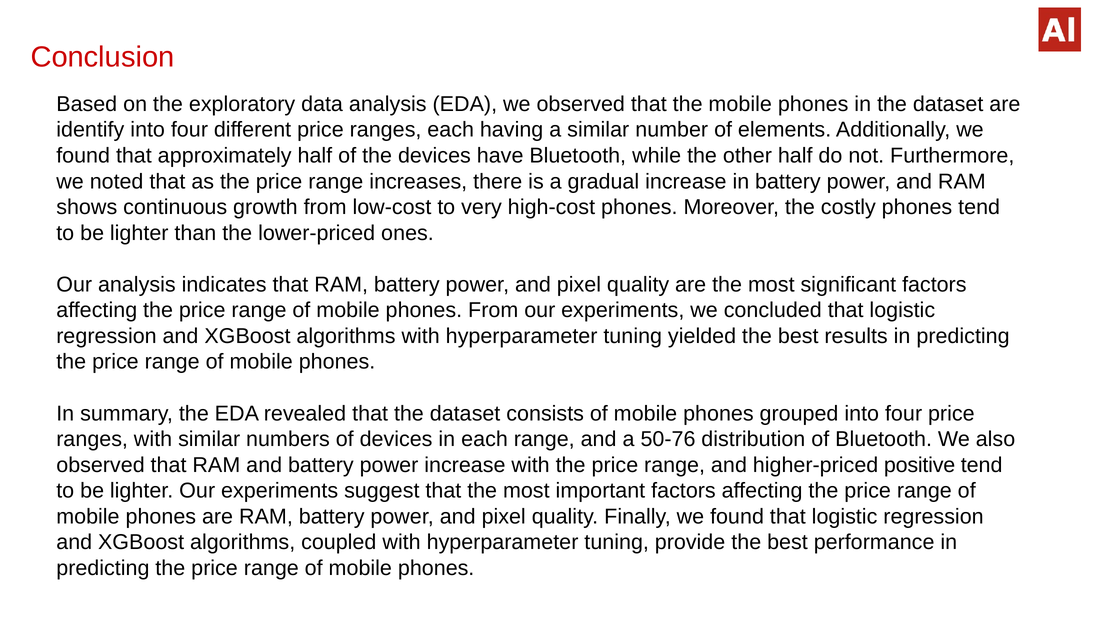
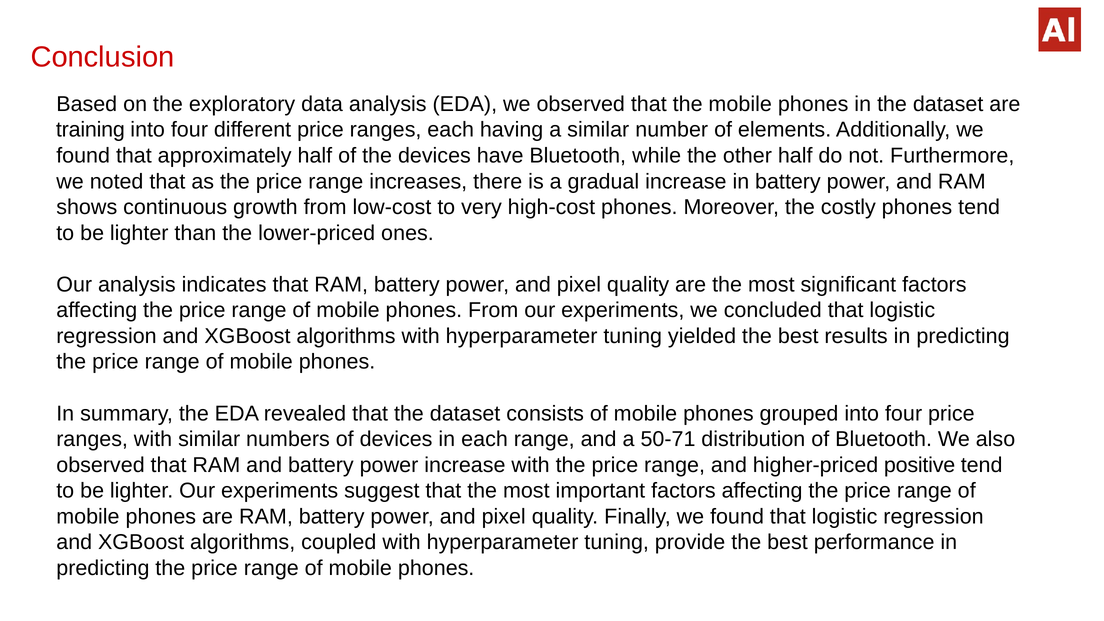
identify: identify -> training (90, 130)
50-76: 50-76 -> 50-71 (668, 439)
